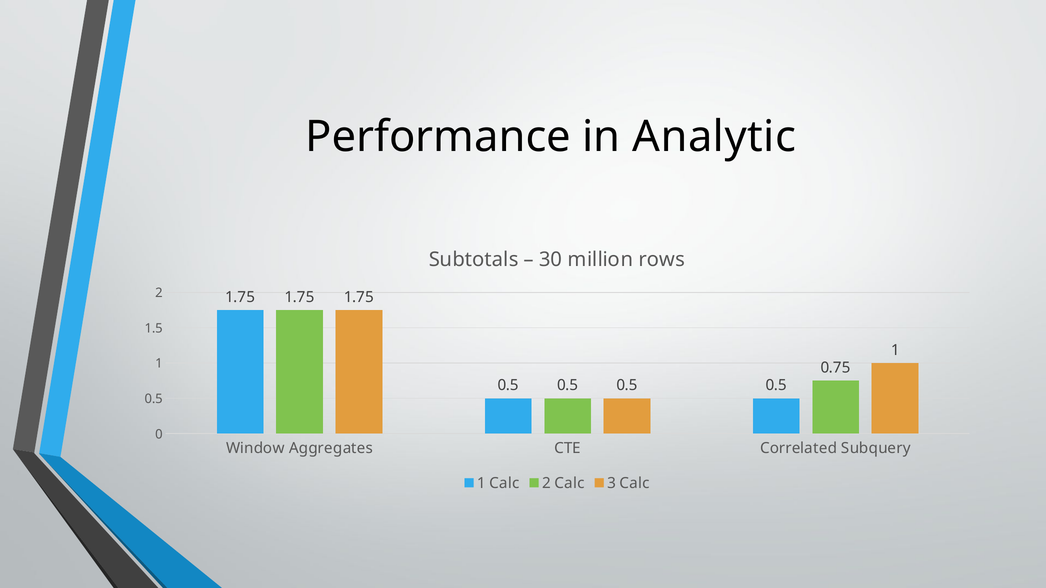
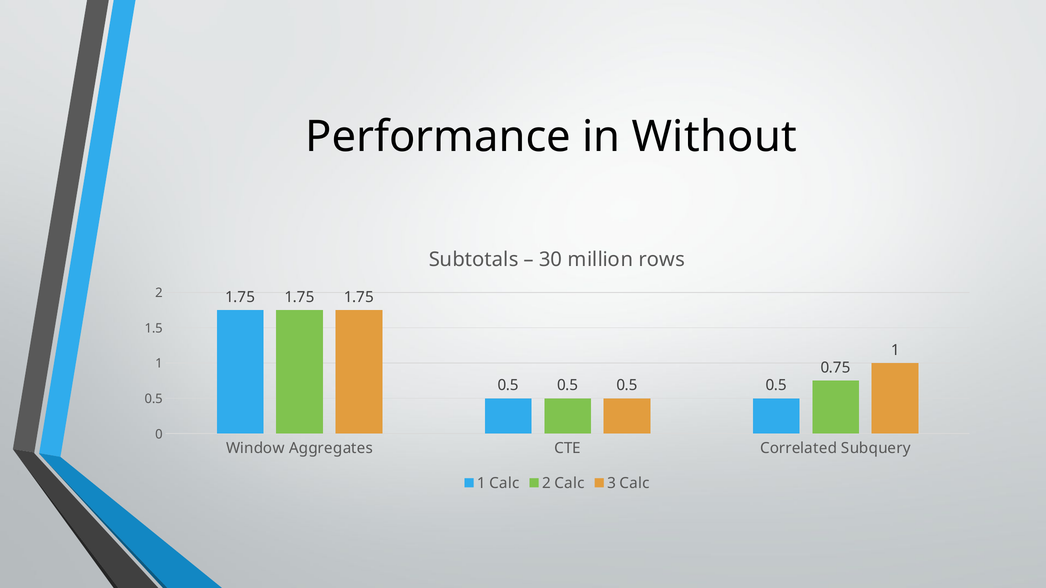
Analytic: Analytic -> Without (714, 137)
